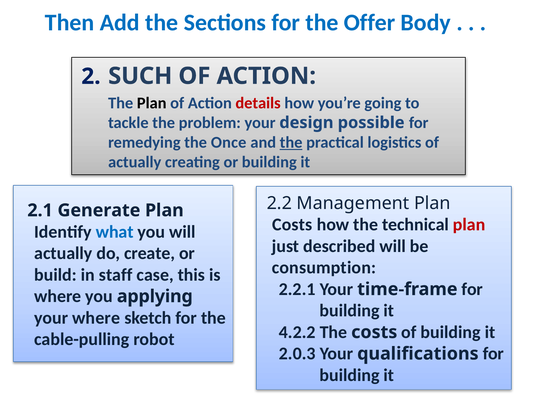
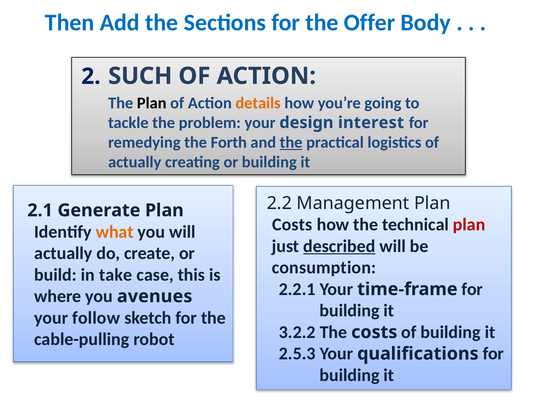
details colour: red -> orange (258, 103)
possible: possible -> interest (371, 123)
Once: Once -> Forth (229, 142)
what colour: blue -> orange (115, 232)
described underline: none -> present (339, 246)
staff: staff -> take (116, 275)
applying: applying -> avenues (155, 296)
your where: where -> follow (96, 318)
4.2.2: 4.2.2 -> 3.2.2 (297, 332)
2.0.3: 2.0.3 -> 2.5.3 (297, 353)
